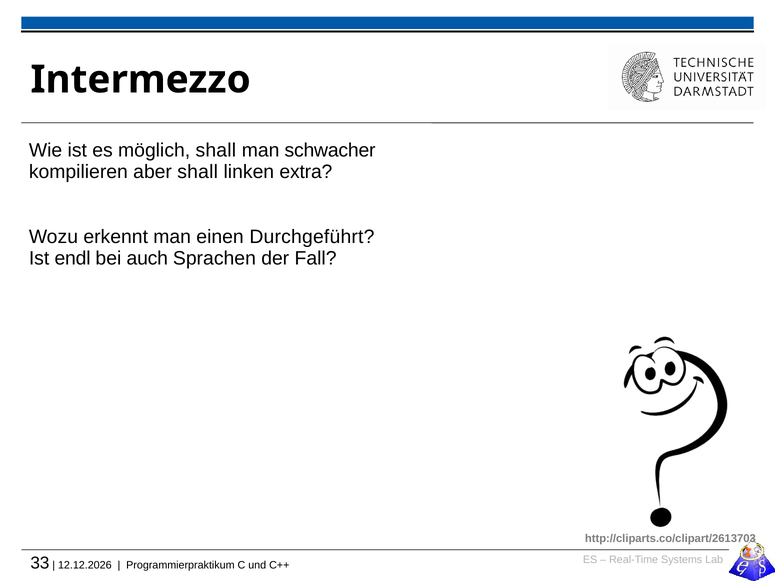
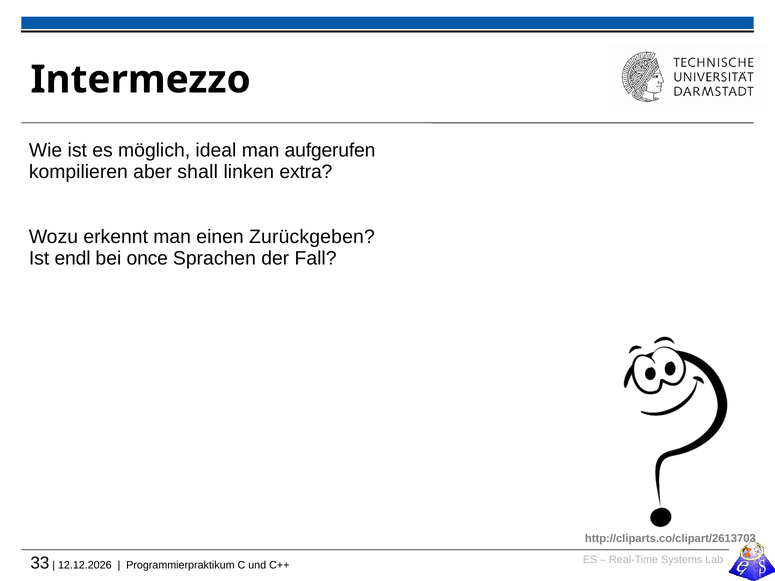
möglich shall: shall -> ideal (216, 150)
schwacher: schwacher -> aufgerufen (330, 150)
Durchgeführt: Durchgeführt -> Zurückgeben (312, 237)
auch: auch -> once (147, 259)
